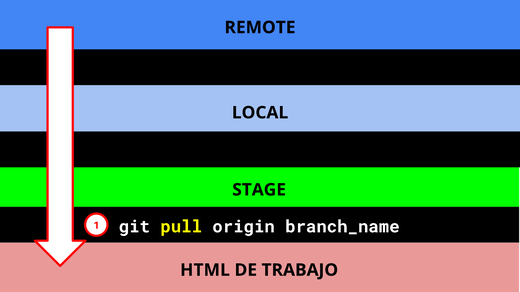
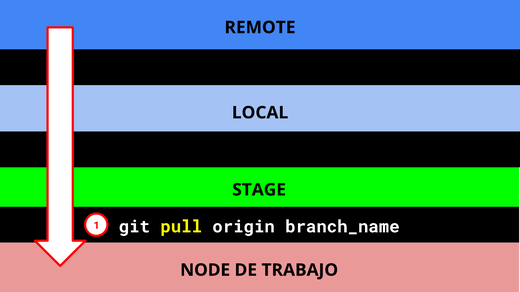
HTML: HTML -> NODE (205, 271)
